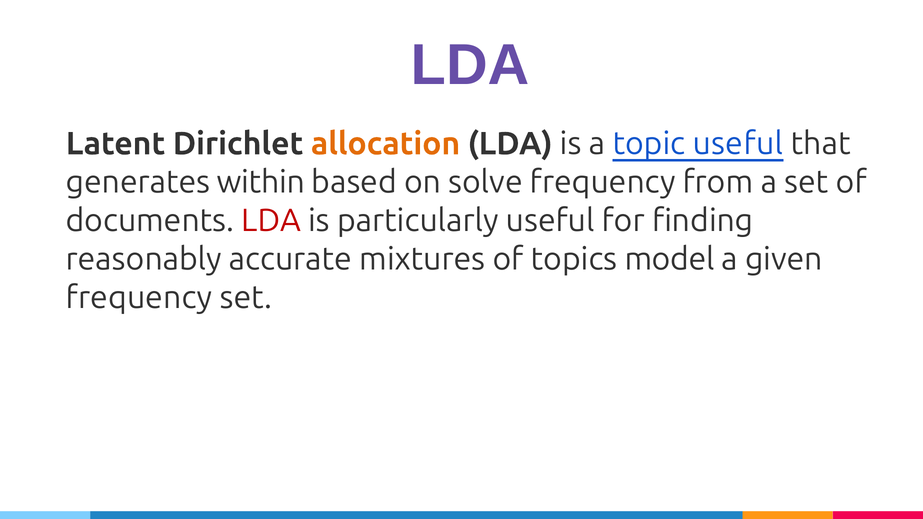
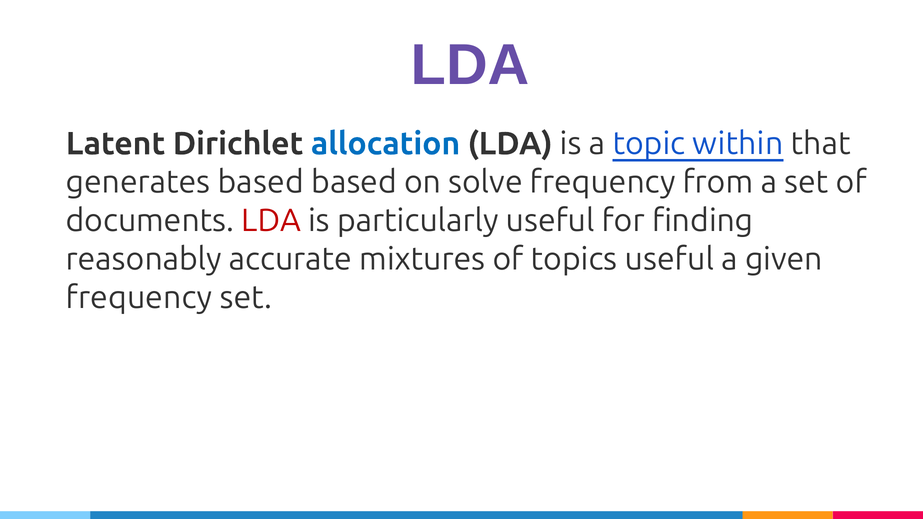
allocation colour: orange -> blue (386, 144)
topic useful: useful -> within (738, 144)
generates within: within -> based (261, 182)
topics model: model -> useful (669, 259)
